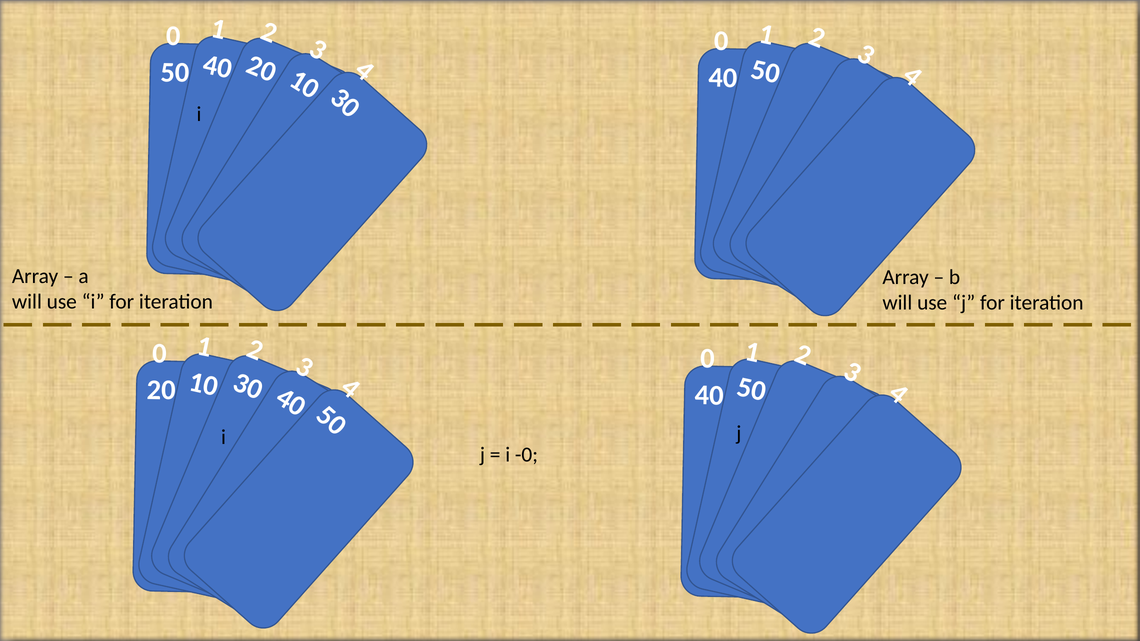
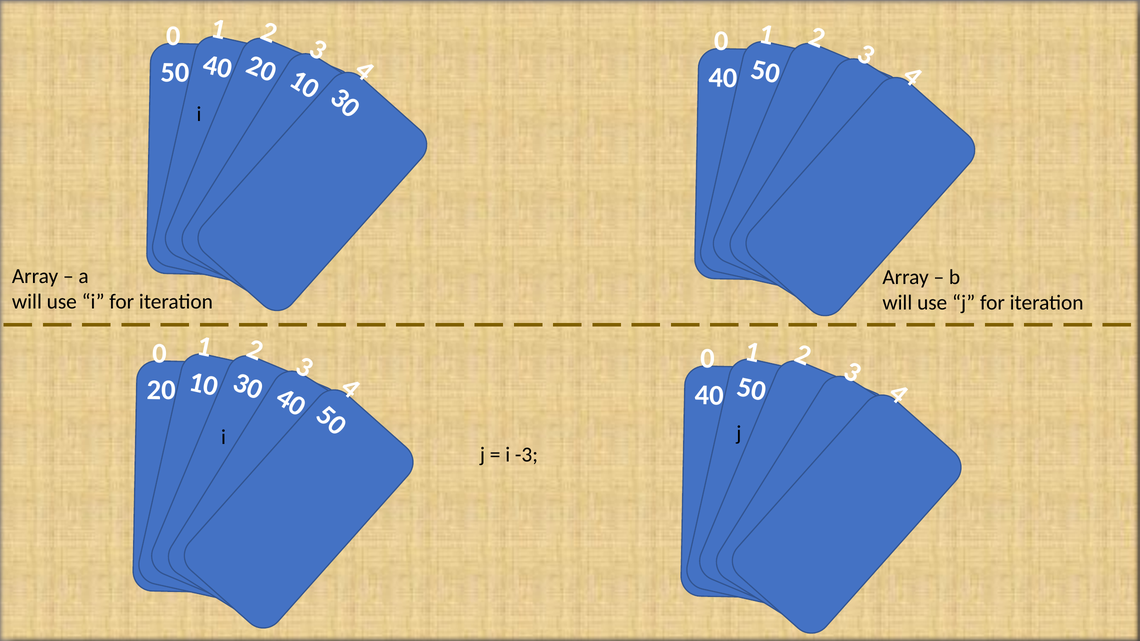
-0: -0 -> -3 (526, 455)
